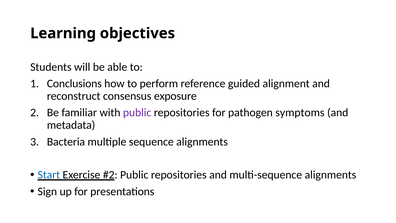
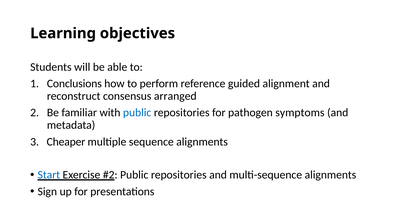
exposure: exposure -> arranged (175, 96)
public colour: purple -> blue (137, 113)
Bacteria: Bacteria -> Cheaper (66, 142)
